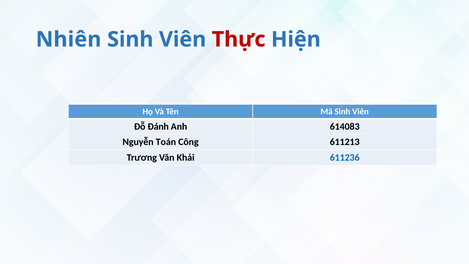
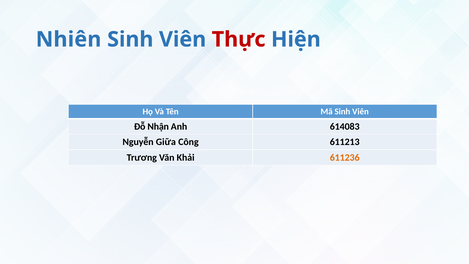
Đánh: Đánh -> Nhận (158, 126)
Toán: Toán -> Giữa (166, 142)
611236 colour: blue -> orange (345, 157)
